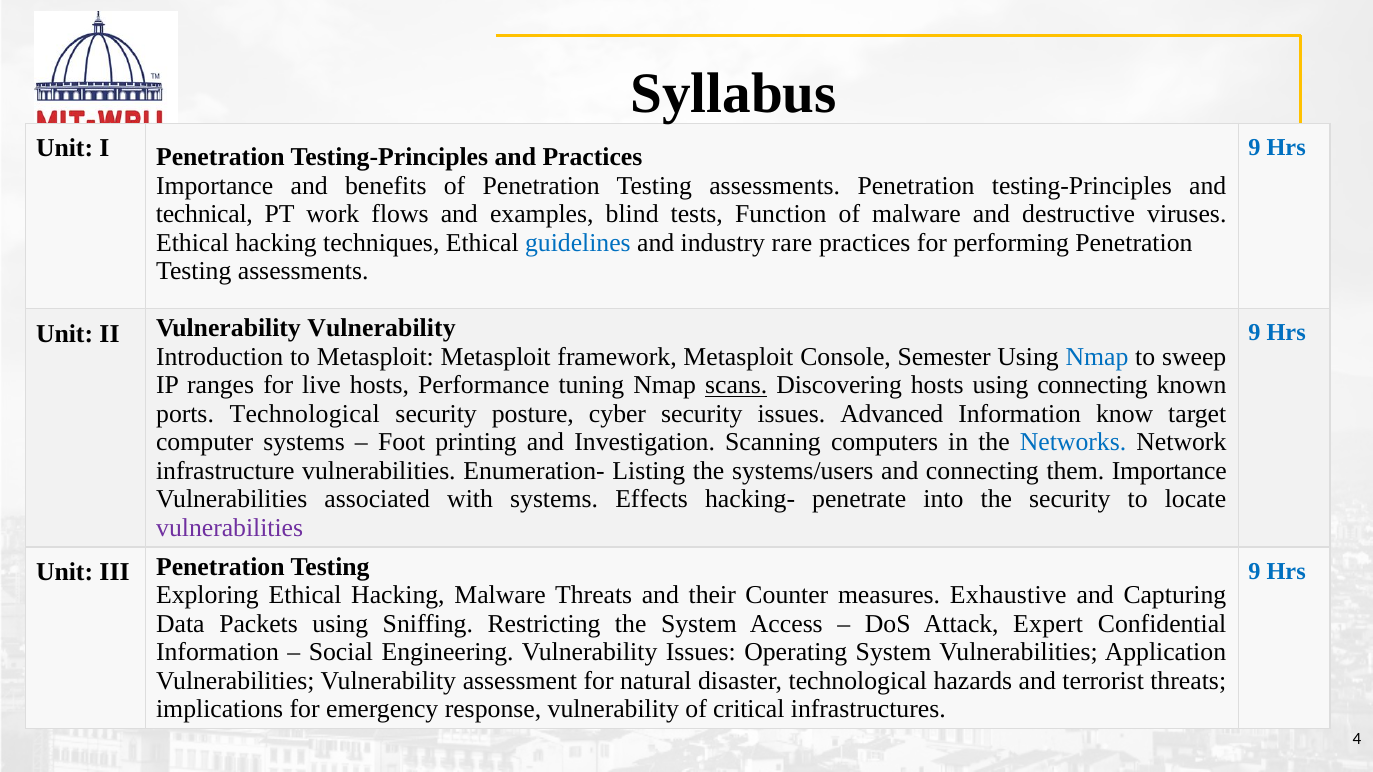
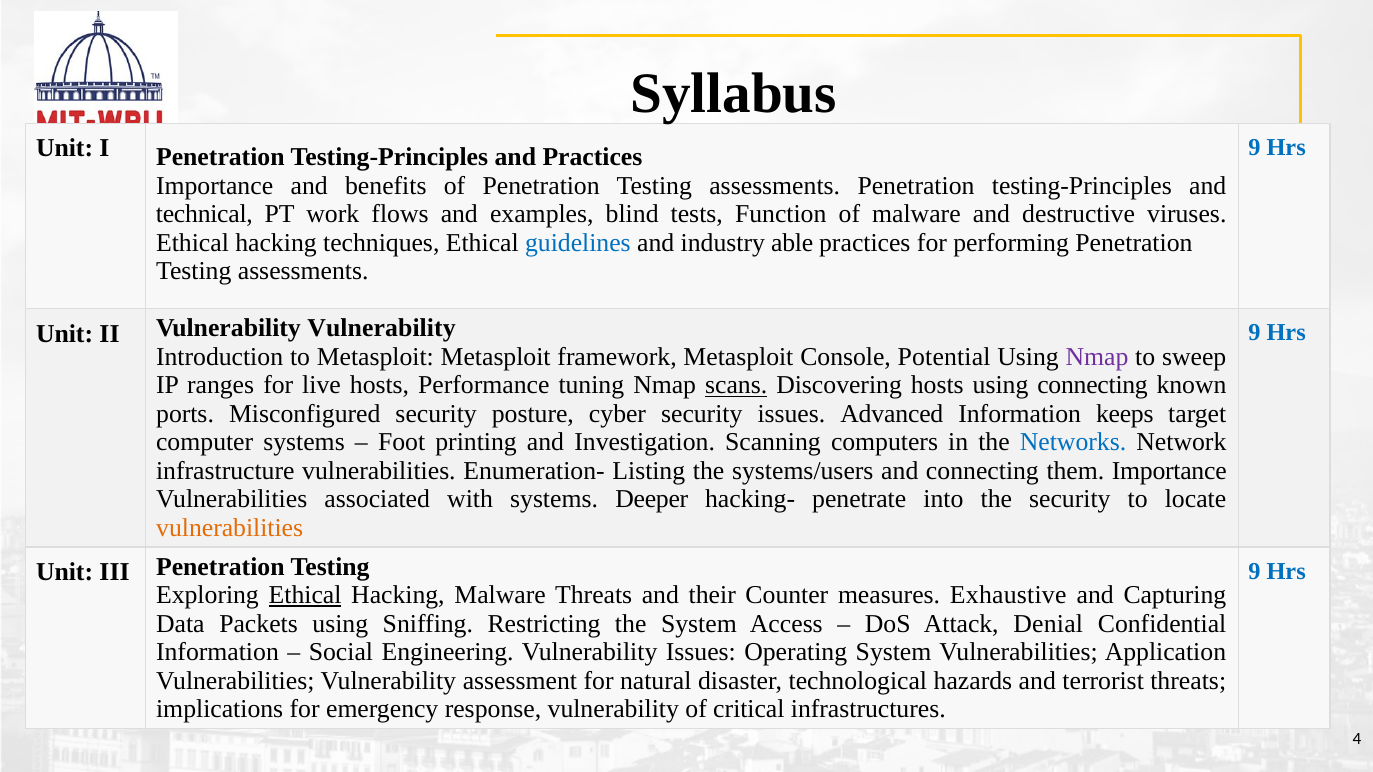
rare: rare -> able (792, 243)
Semester: Semester -> Potential (944, 357)
Nmap colour: blue -> purple (1097, 357)
ports Technological: Technological -> Misconfigured (305, 414)
know: know -> keeps (1125, 414)
Effects: Effects -> Deeper (652, 500)
vulnerabilities colour: purple -> orange (230, 528)
Ethical underline: none -> present (305, 595)
Expert: Expert -> Denial (1048, 624)
